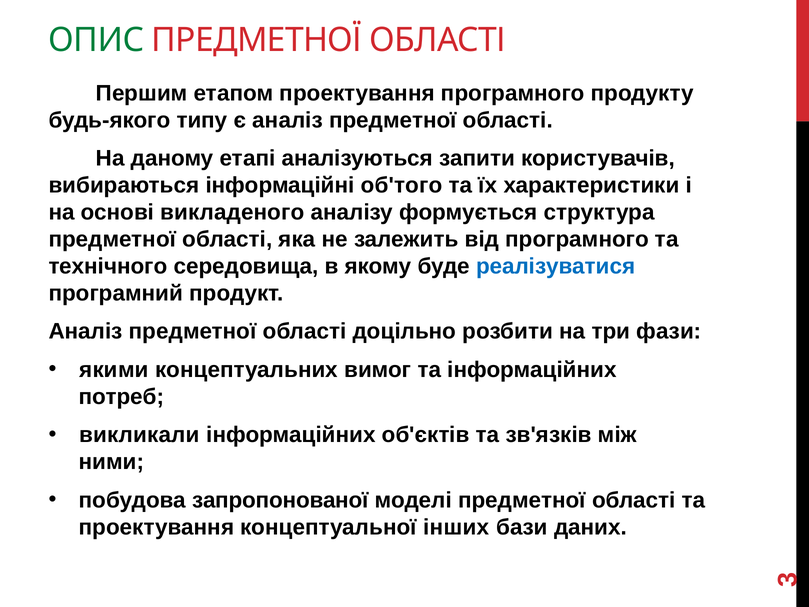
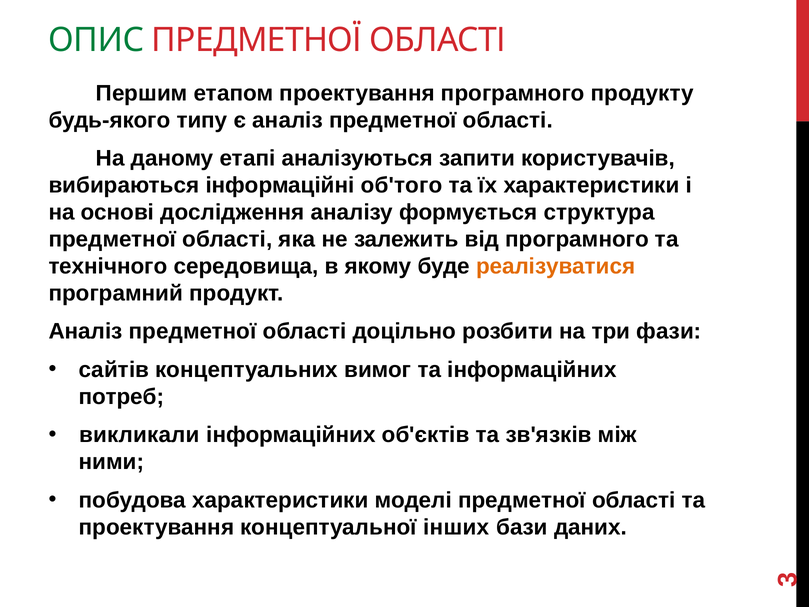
викладеного: викладеного -> дослідження (232, 212)
реалізуватися colour: blue -> orange (556, 266)
якими: якими -> сайтів (114, 370)
побудова запропонованої: запропонованої -> характеристики (280, 500)
